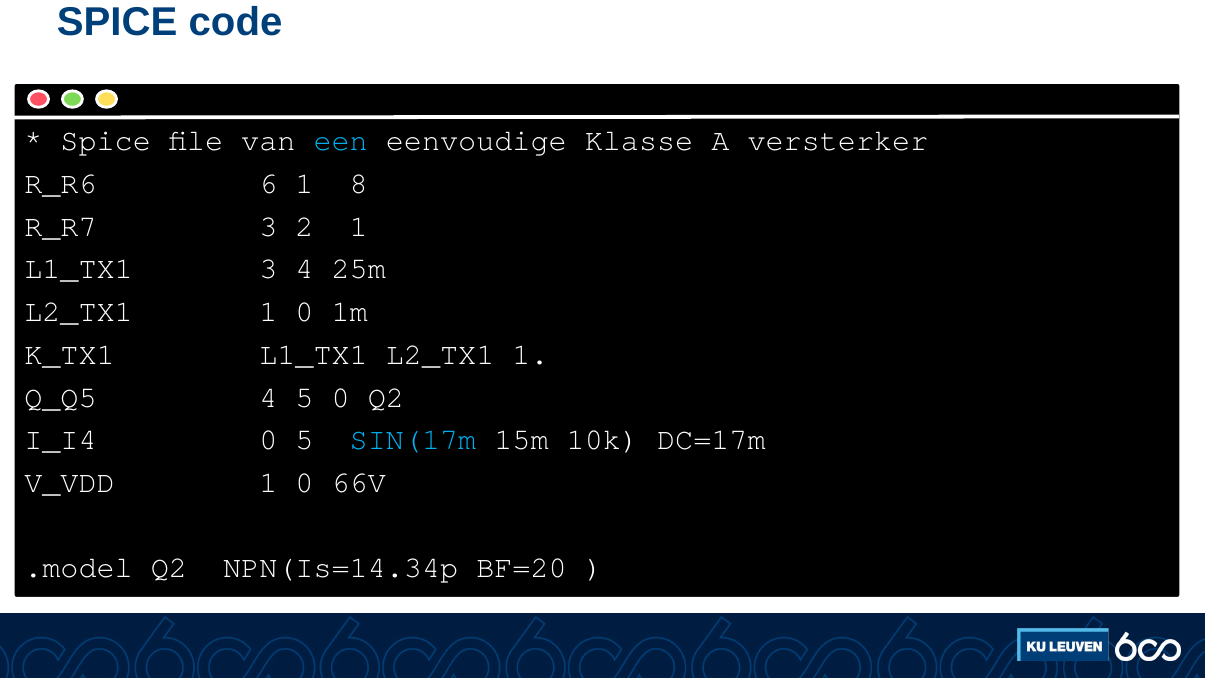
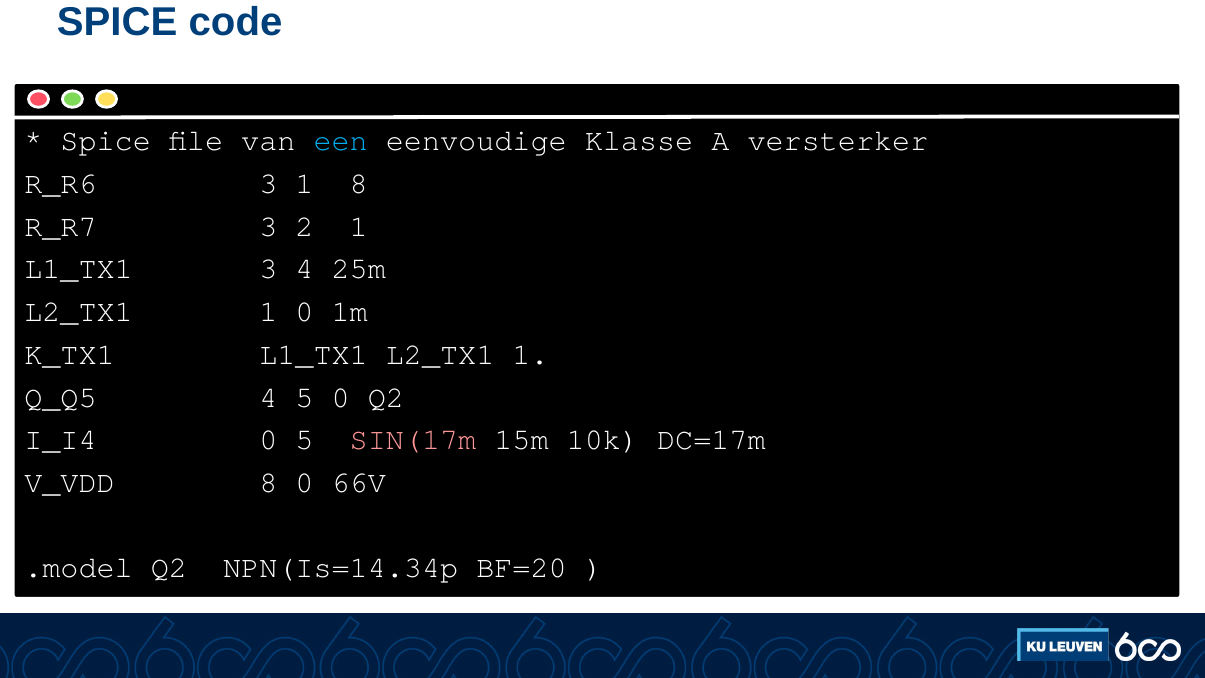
R_R6 6: 6 -> 3 (268, 183)
SIN(17m colour: light blue -> pink (413, 440)
V_VDD 1: 1 -> 8 (268, 482)
